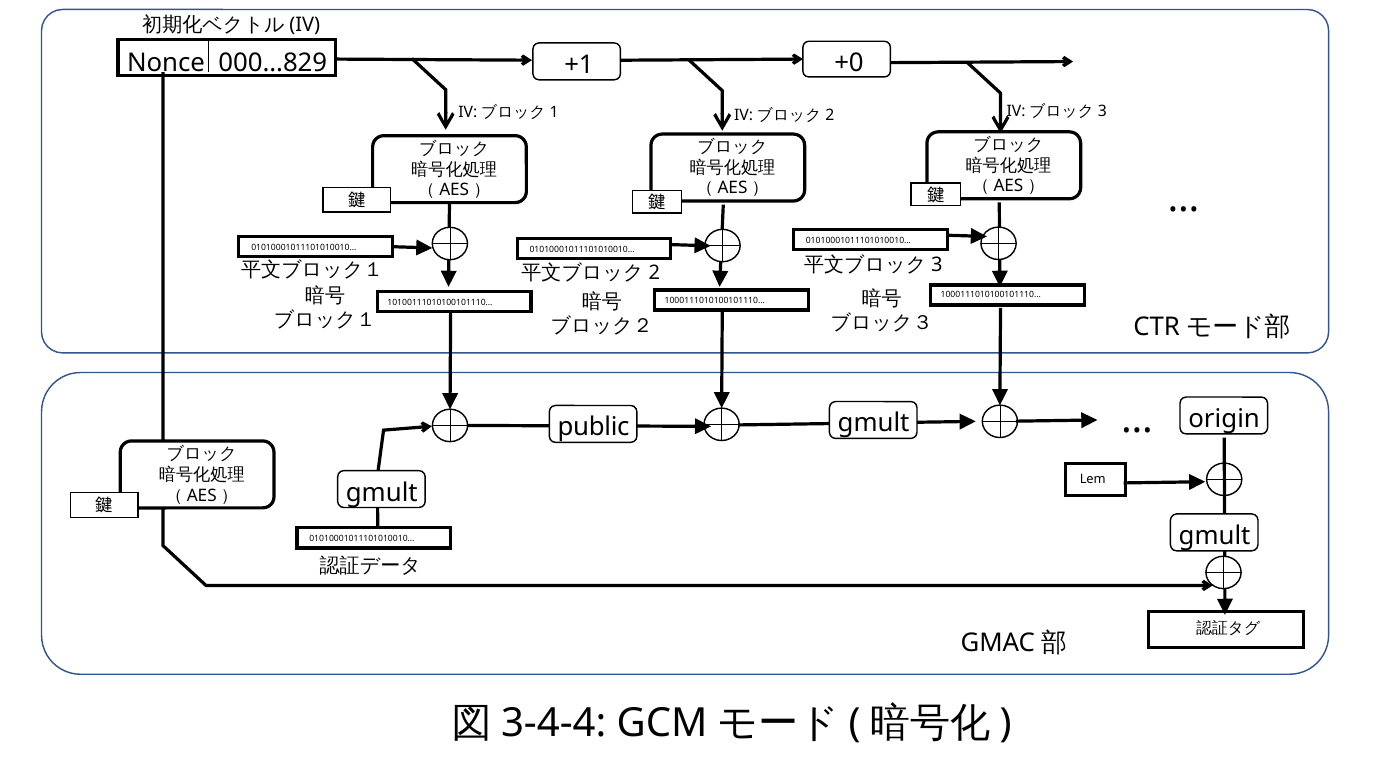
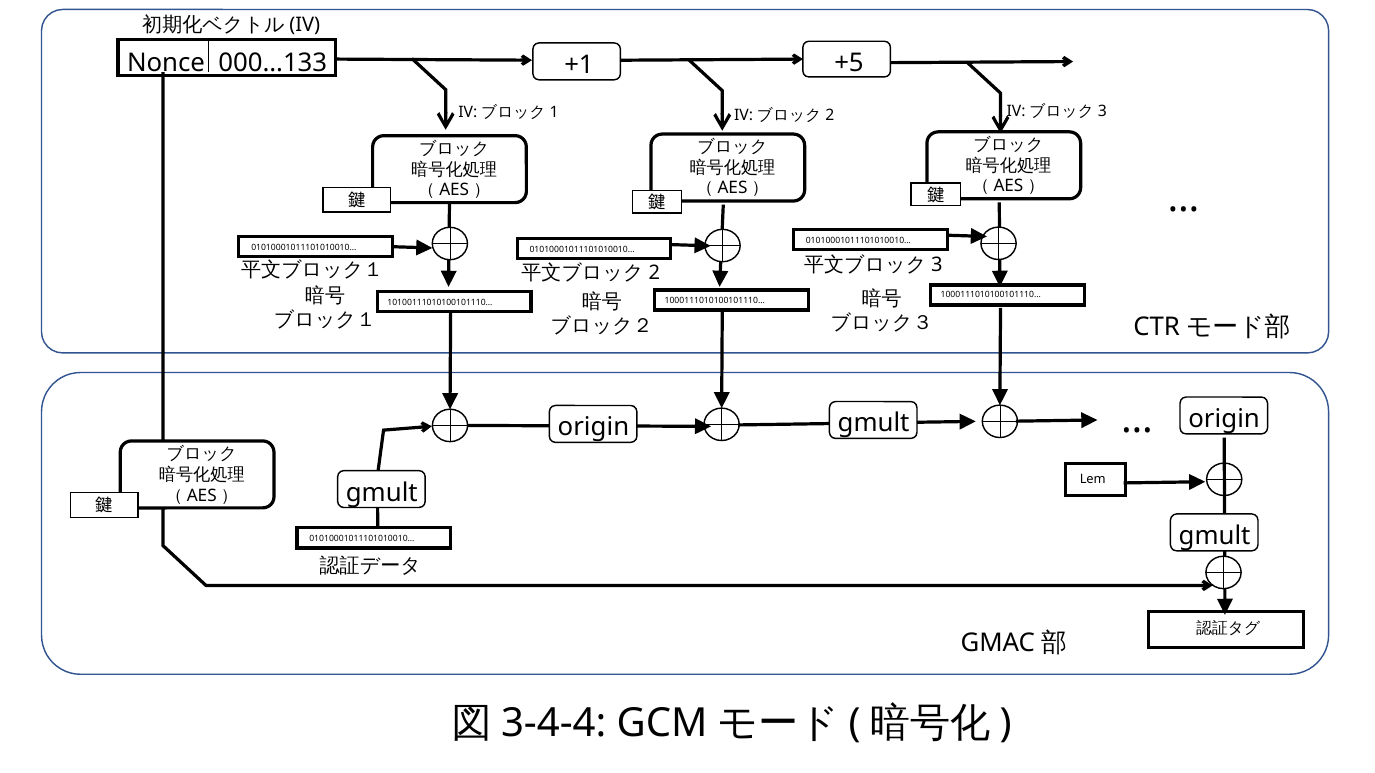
000…829: 000…829 -> 000…133 (273, 63)
+0: +0 -> +5 (849, 63)
public: public -> origin (593, 428)
